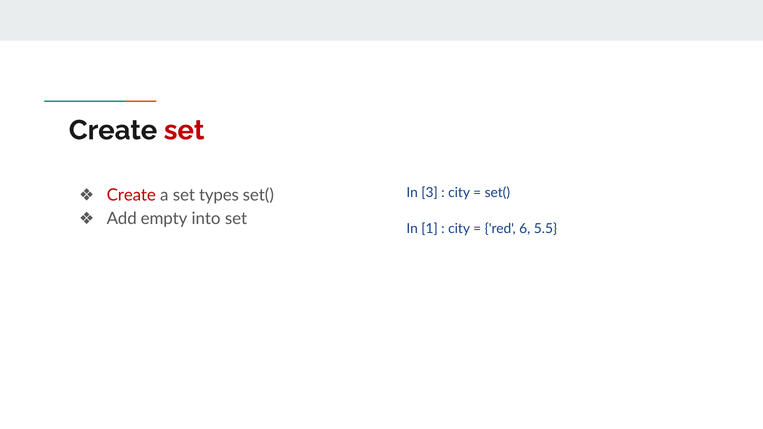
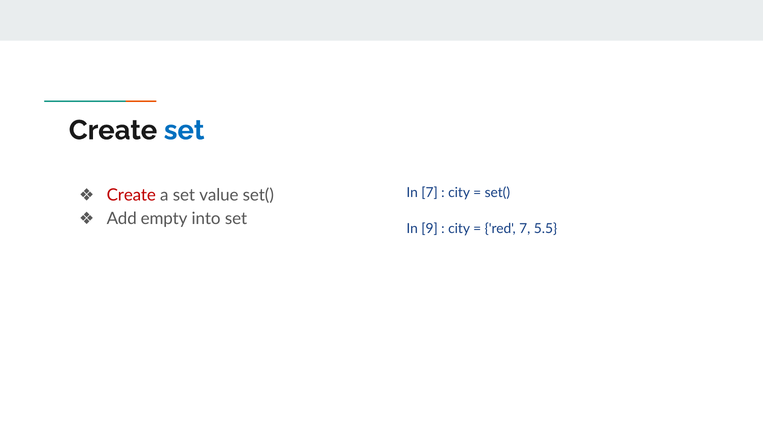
set colour: red -> blue (184, 130)
In 3: 3 -> 7 (430, 193)
types: types -> value (219, 195)
1: 1 -> 9 (430, 229)
red 6: 6 -> 7 (525, 229)
